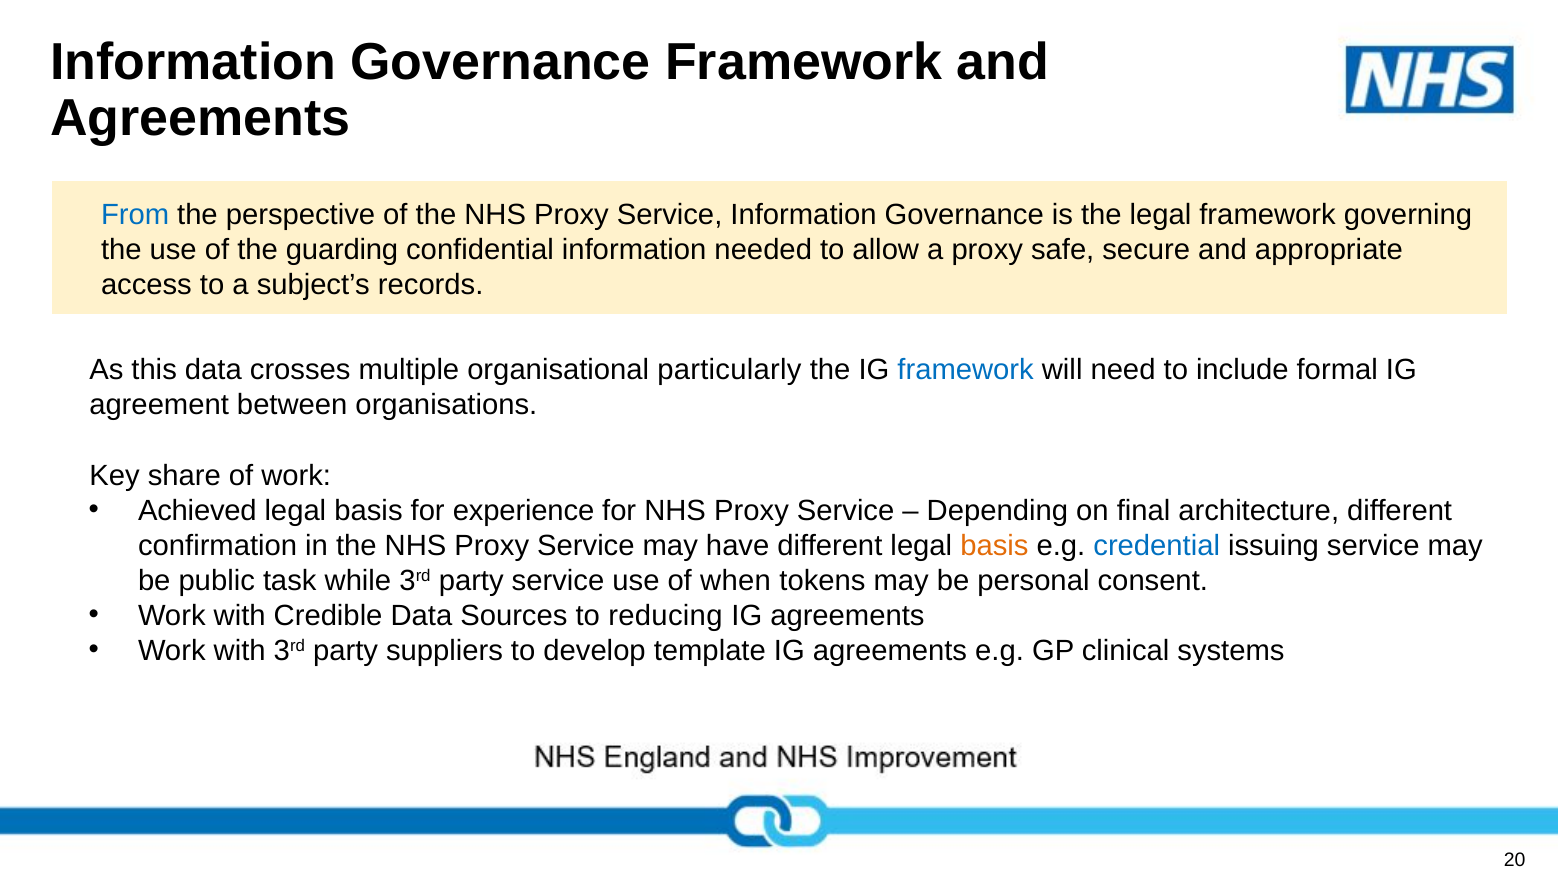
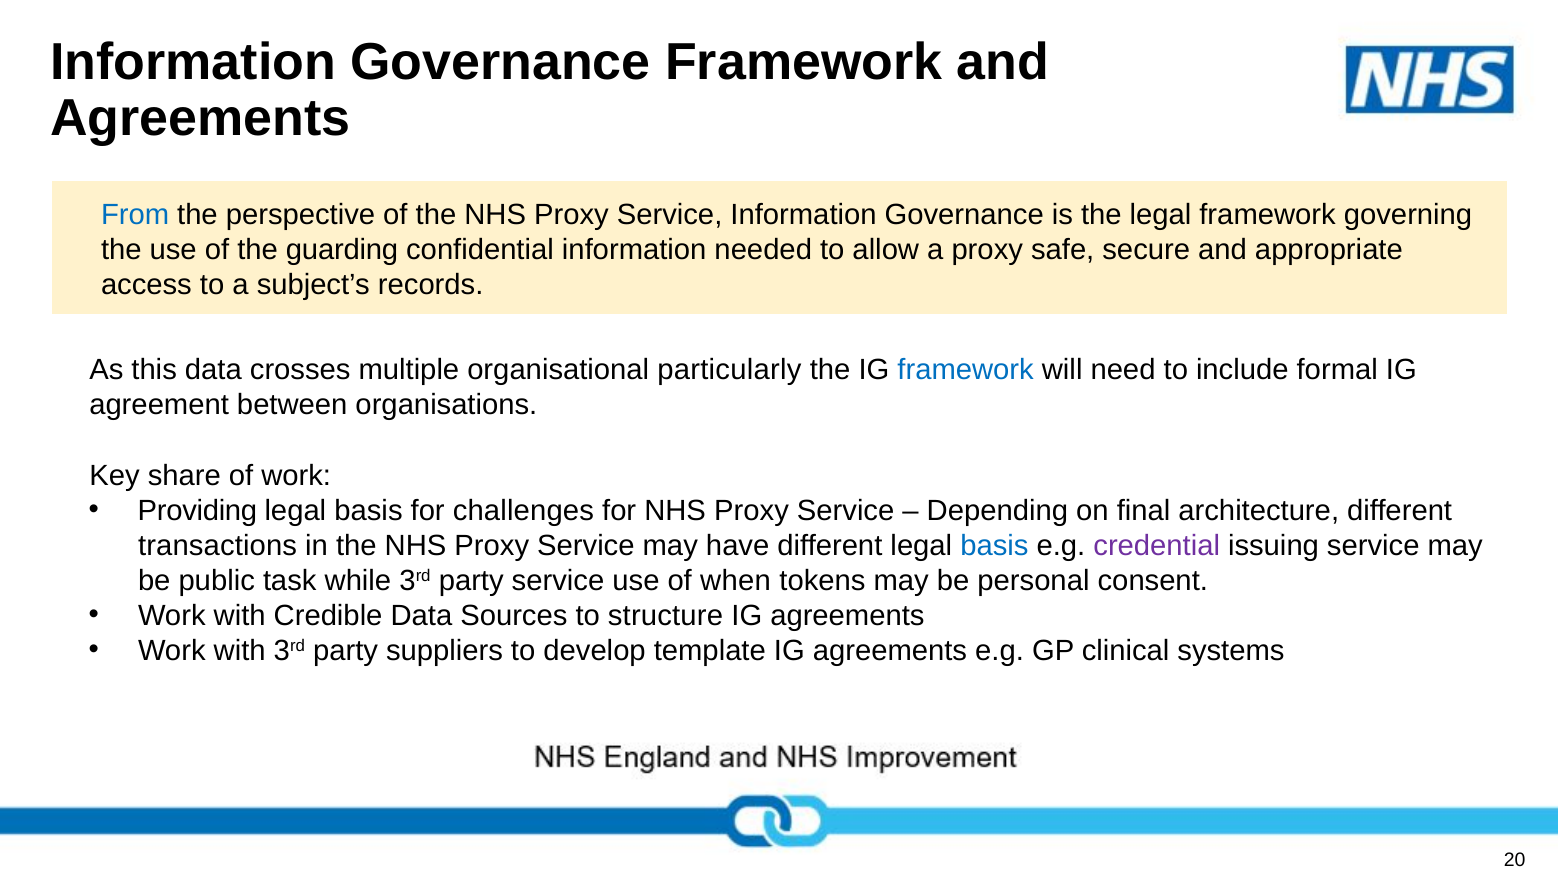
Achieved: Achieved -> Providing (197, 511)
experience: experience -> challenges (523, 511)
confirmation: confirmation -> transactions (218, 546)
basis colour: orange -> blue (994, 546)
credential colour: blue -> purple (1157, 546)
reducing: reducing -> structure (666, 616)
